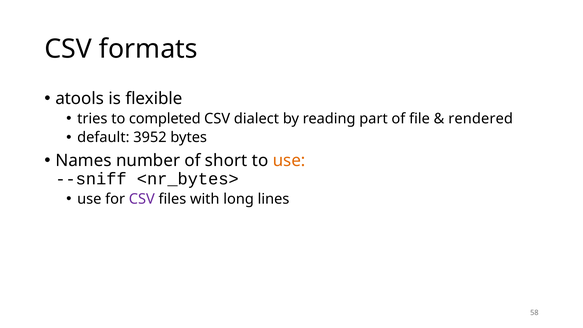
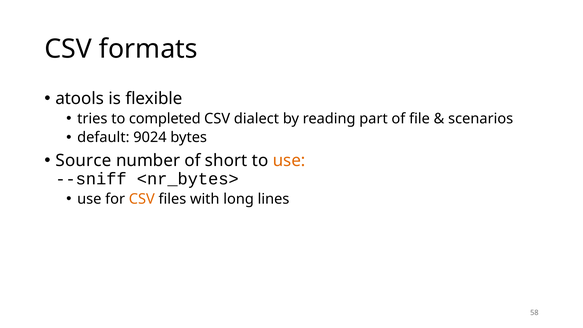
rendered: rendered -> scenarios (481, 119)
3952: 3952 -> 9024 (150, 137)
Names: Names -> Source (83, 161)
CSV colour: purple -> orange (142, 199)
